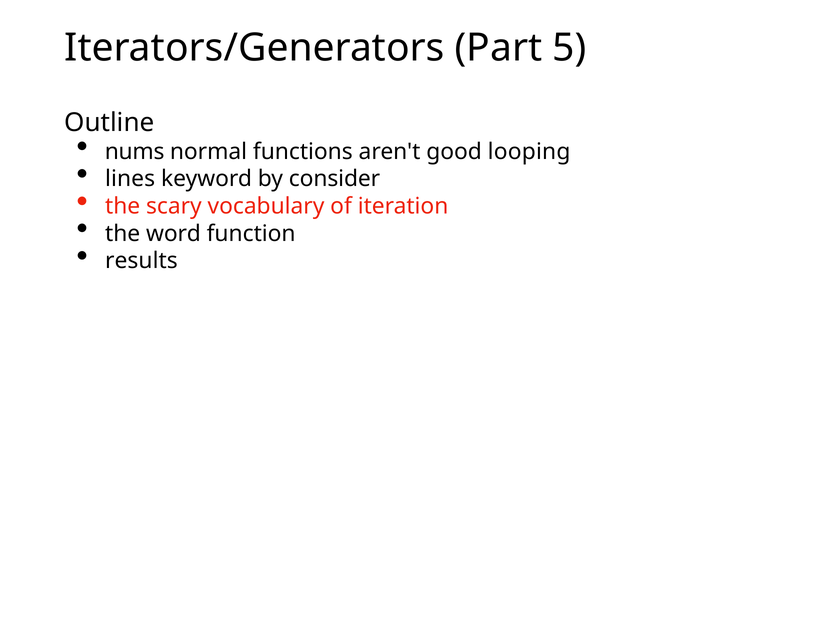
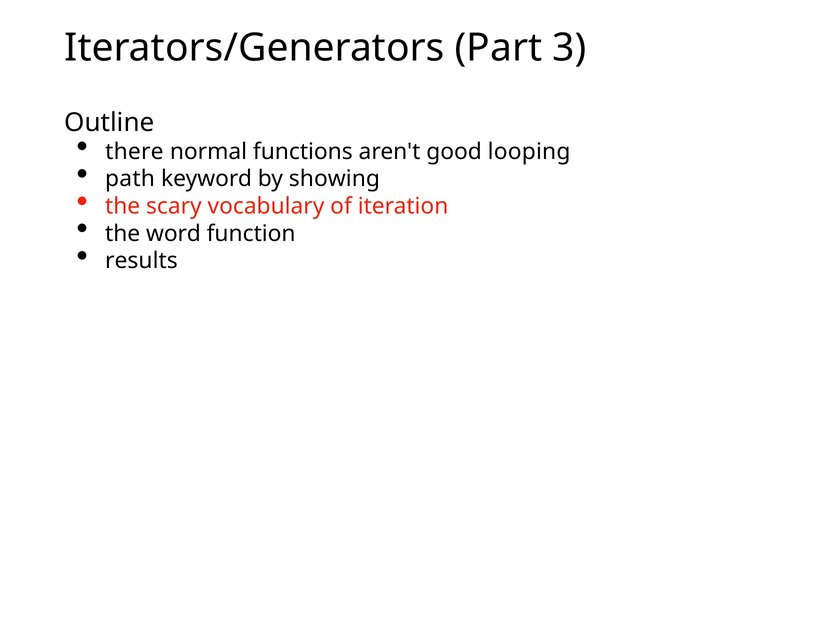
5: 5 -> 3 (569, 48)
nums: nums -> there (134, 152)
lines: lines -> path (130, 179)
consider: consider -> showing (334, 179)
